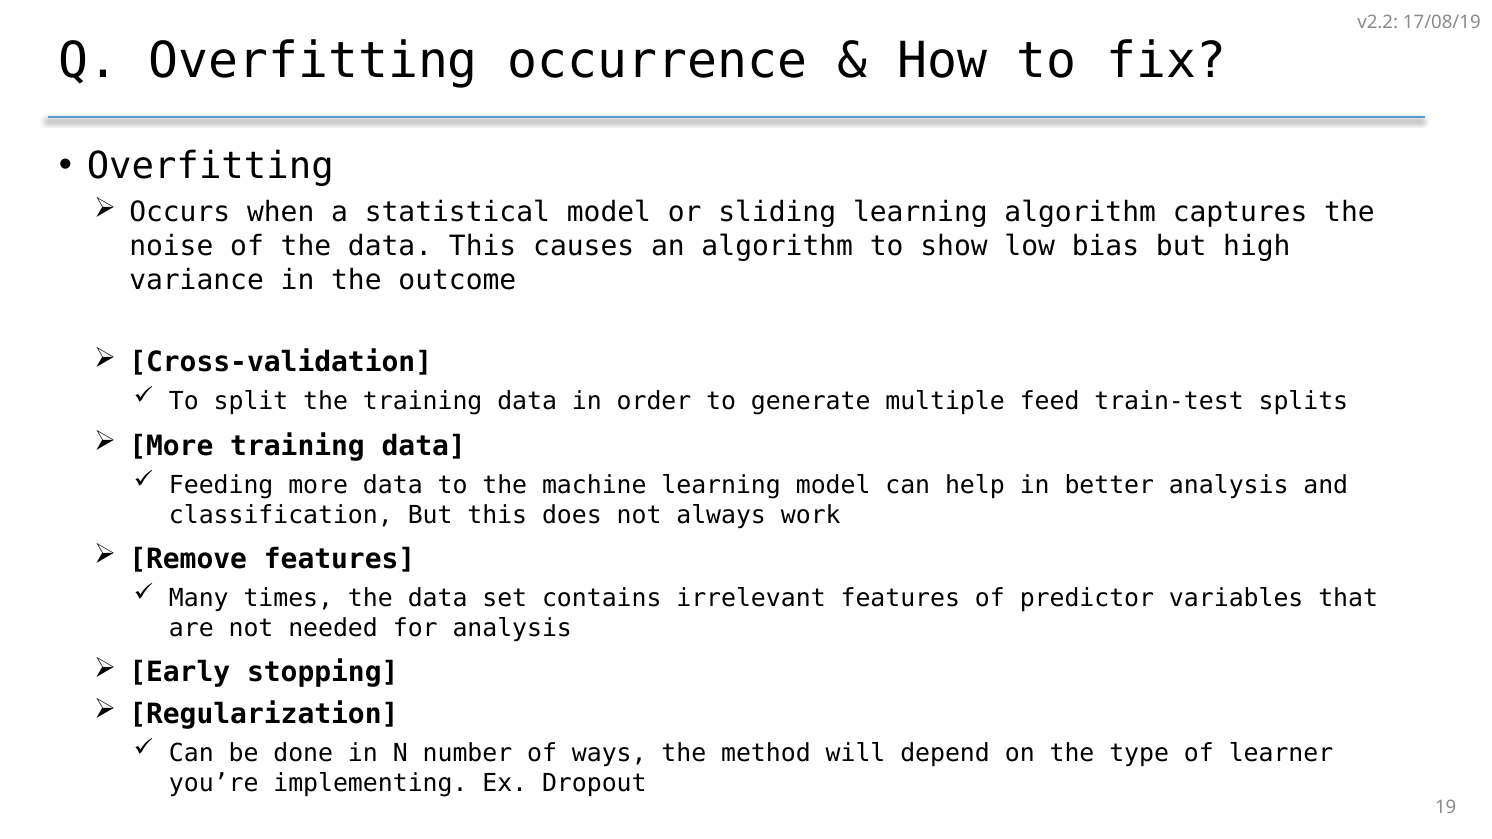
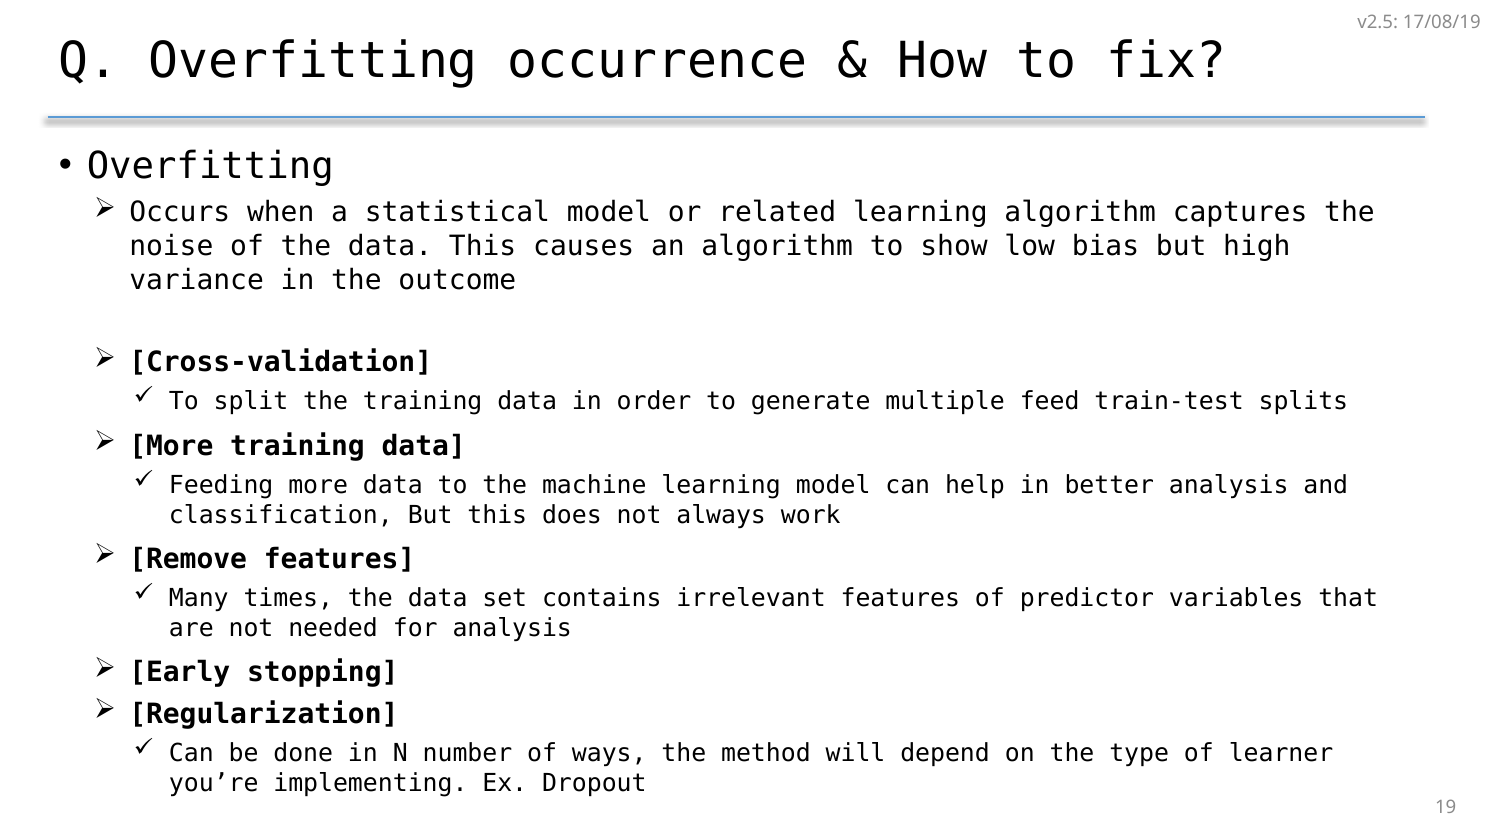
v2.2: v2.2 -> v2.5 (1378, 22)
sliding: sliding -> related (777, 213)
